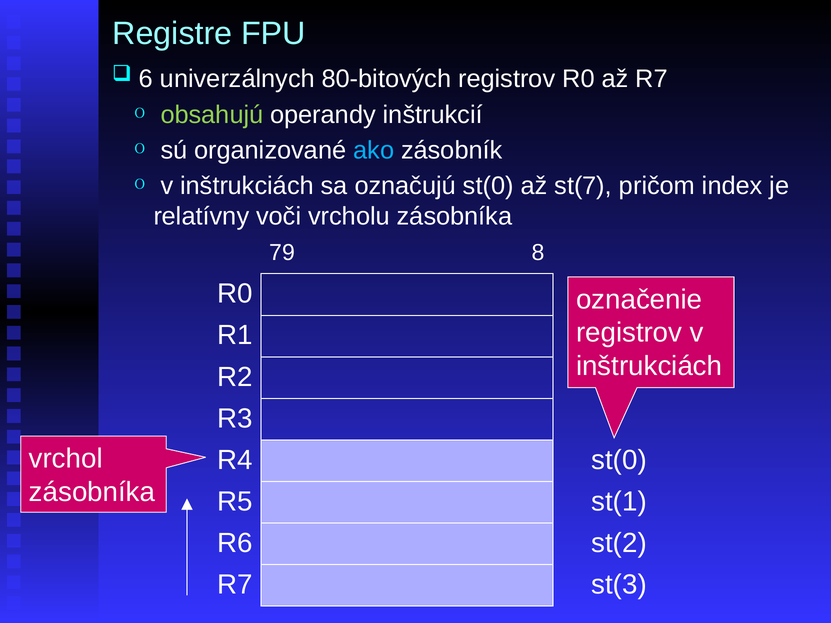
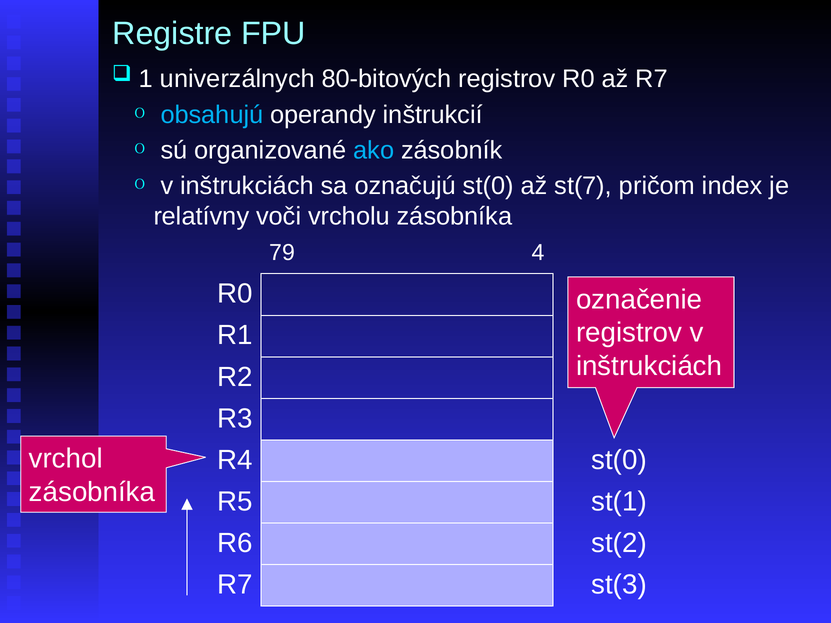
6: 6 -> 1 (146, 79)
obsahujú colour: light green -> light blue (212, 115)
8: 8 -> 4 (538, 253)
